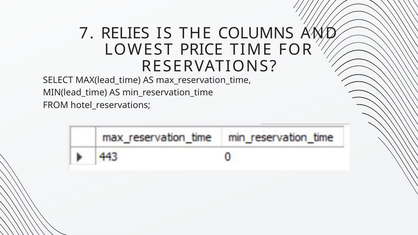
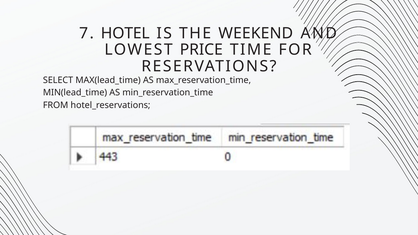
RELIES: RELIES -> HOTEL (125, 33)
COLUMNS: COLUMNS -> WEEKEND (256, 33)
